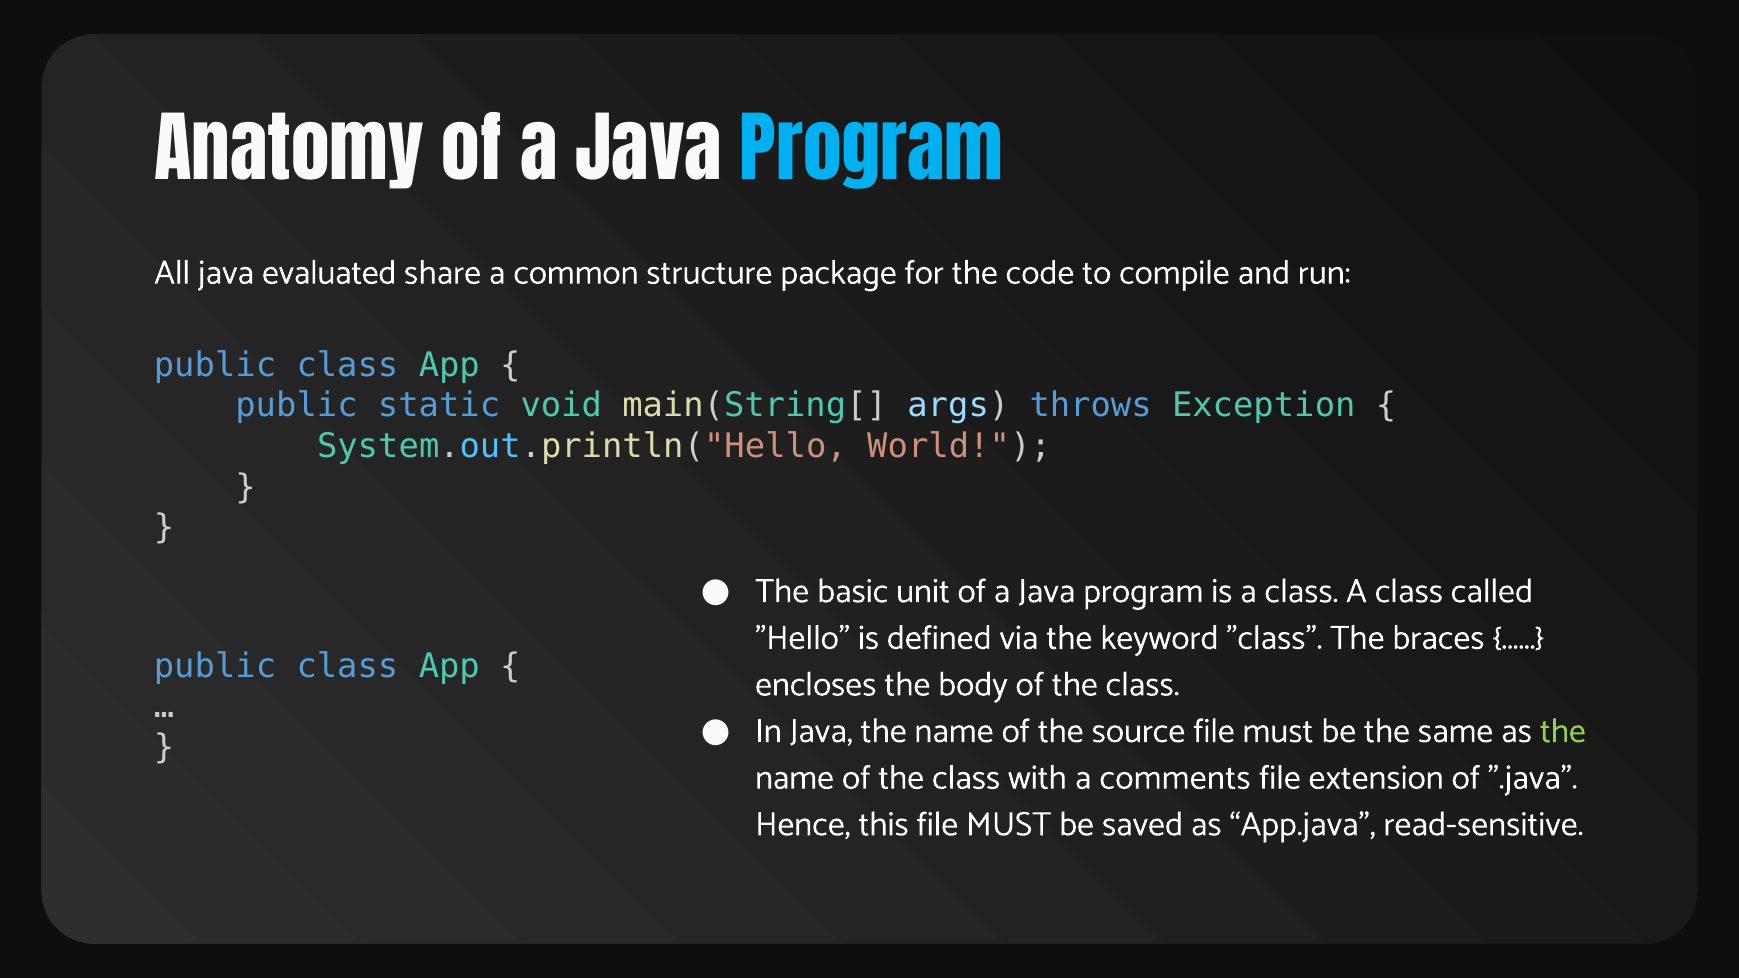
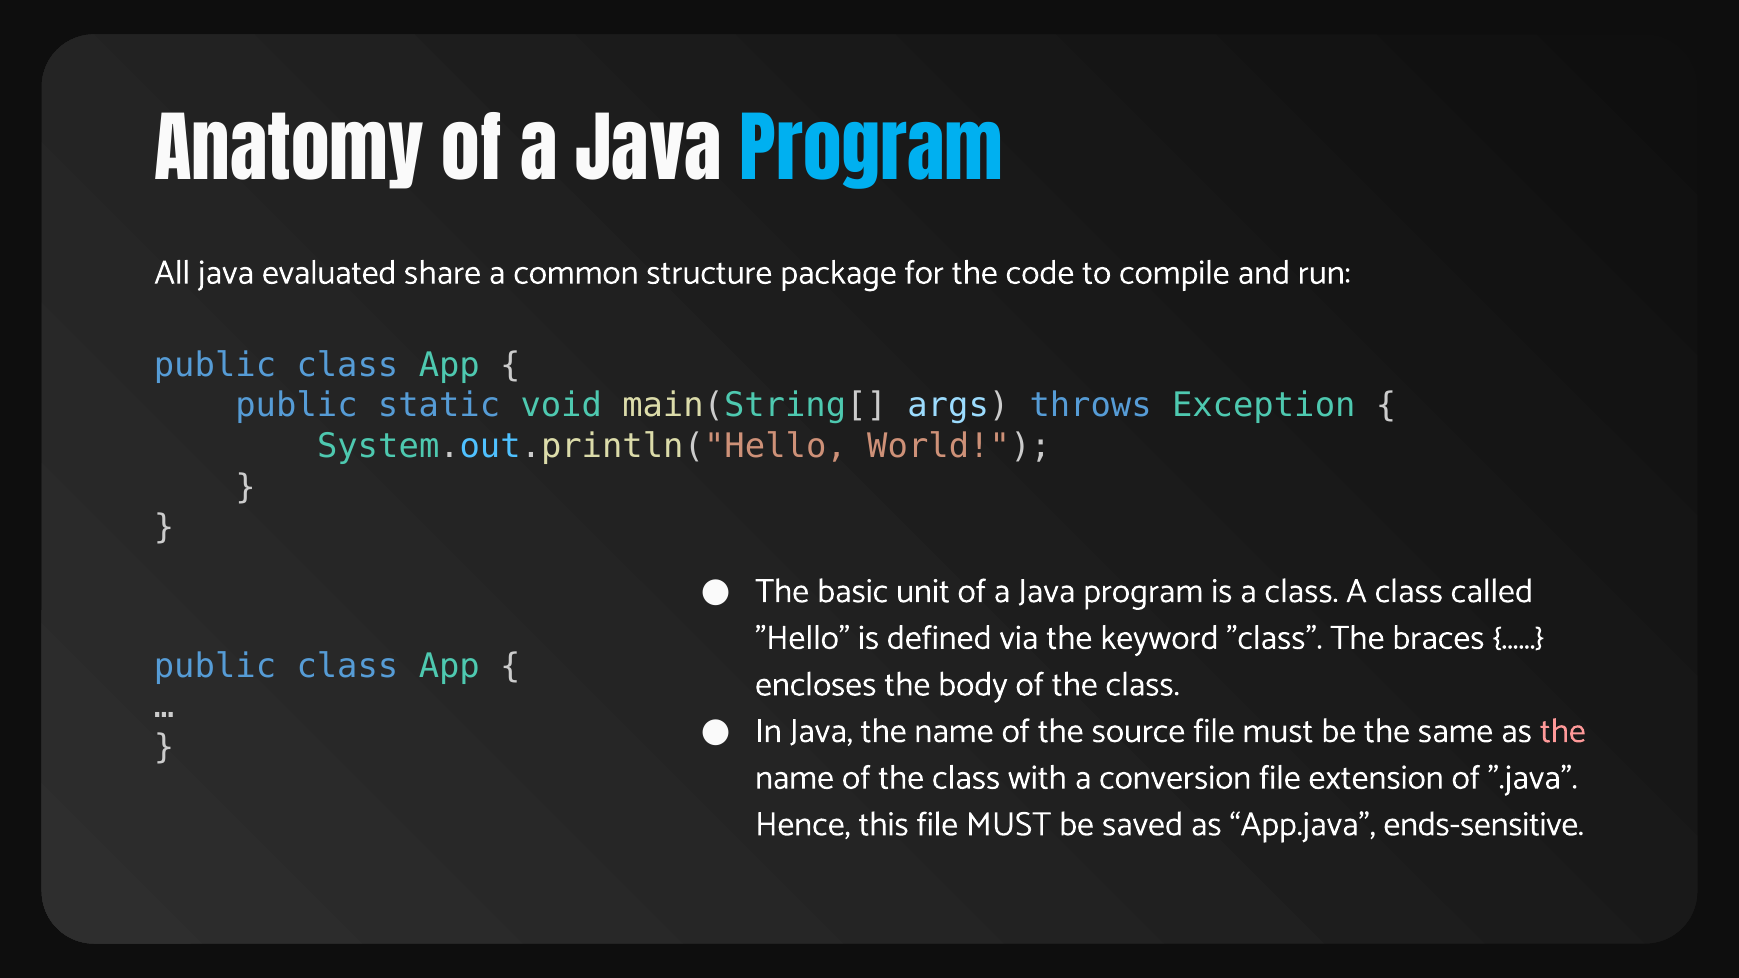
the colour: light green -> pink (1563, 731)
comments: comments -> conversion (1175, 778)
read-sensitive: read-sensitive -> ends-sensitive (1484, 824)
